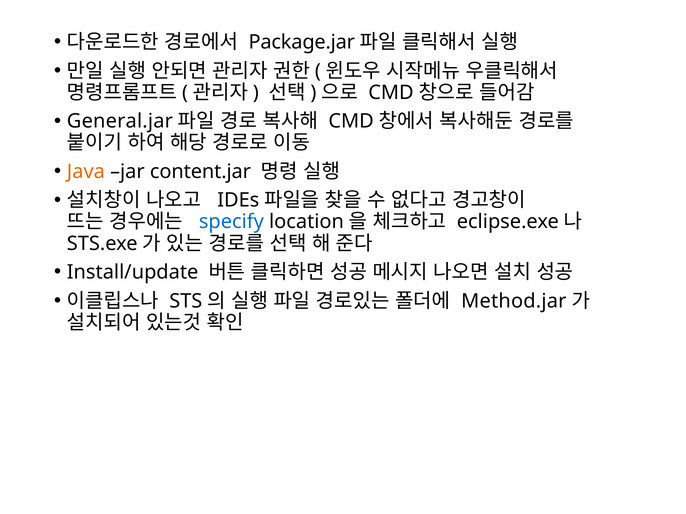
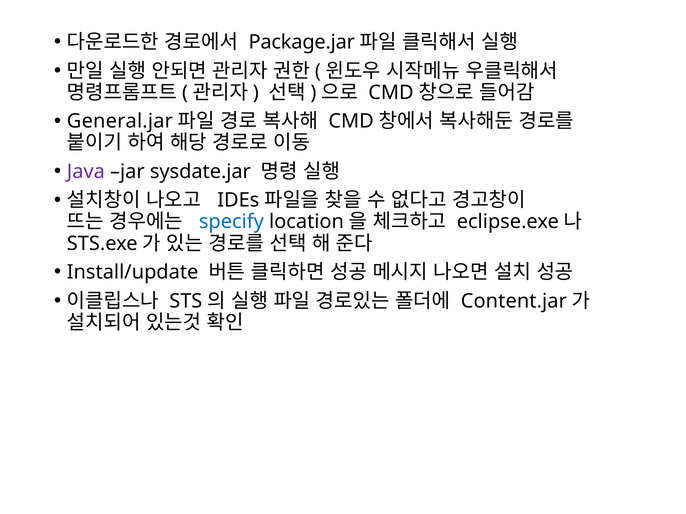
Java colour: orange -> purple (86, 172)
content.jar: content.jar -> sysdate.jar (200, 172)
Method.jar: Method.jar -> Content.jar (514, 301)
